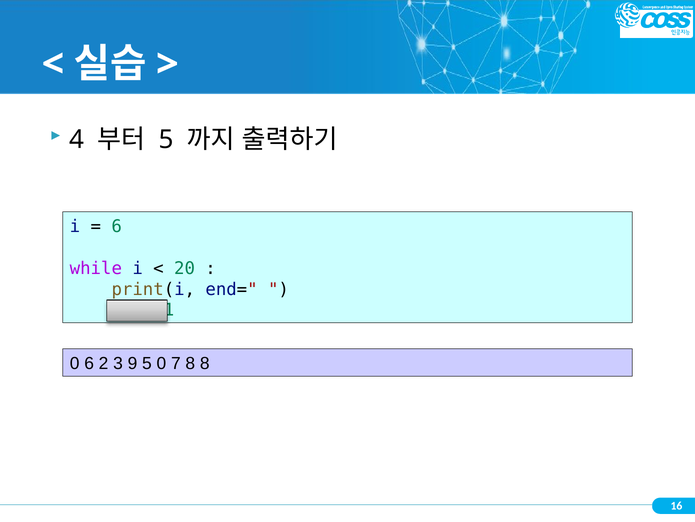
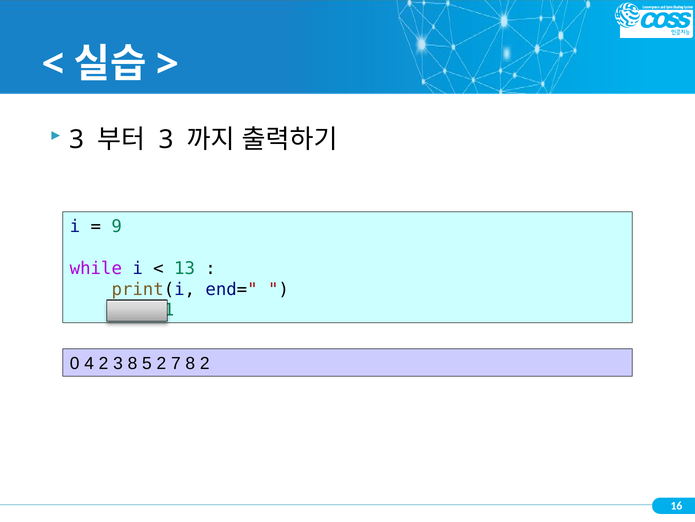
4: 4 -> 3 (77, 139)
5: 5 -> 3 (166, 139)
6: 6 -> 9 (117, 226)
20: 20 -> 13 (185, 268)
0 6: 6 -> 4 (89, 363)
3 9: 9 -> 8 (132, 363)
5 0: 0 -> 2 (161, 363)
8 8: 8 -> 2 (205, 363)
